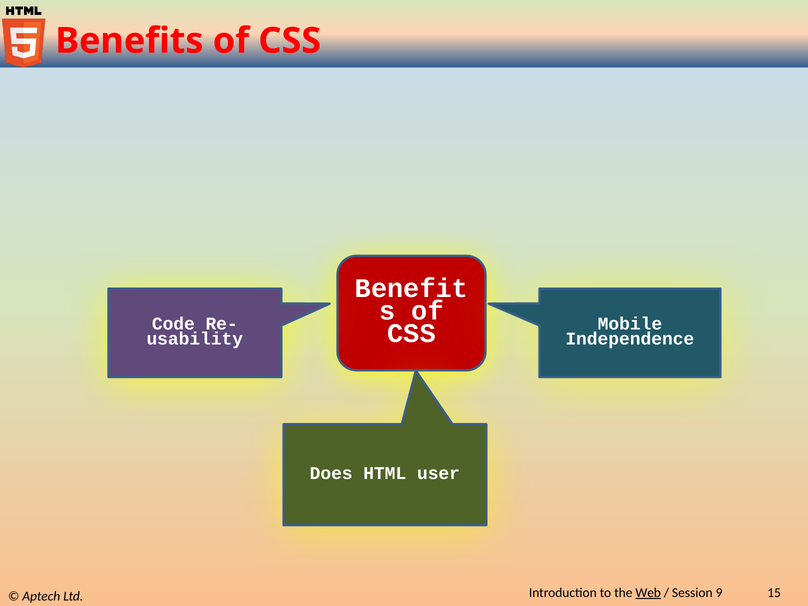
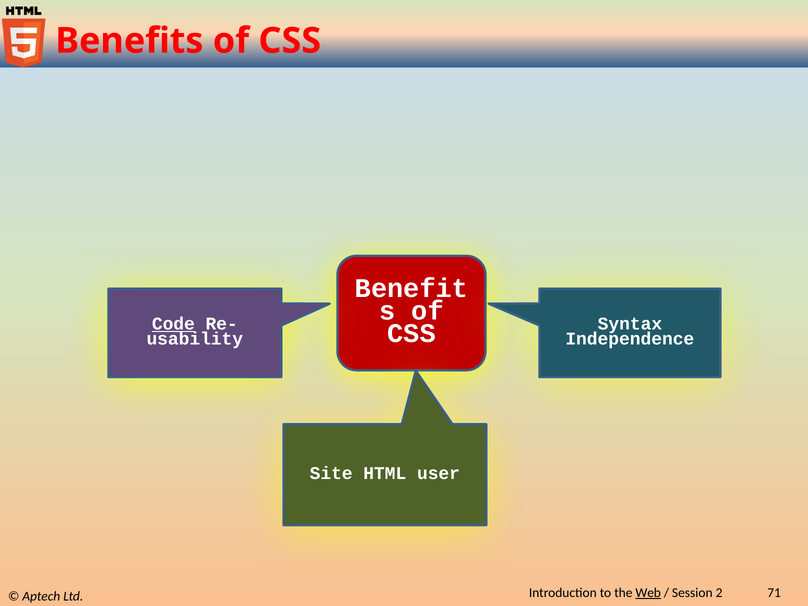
Code underline: none -> present (173, 324)
Mobile: Mobile -> Syntax (630, 324)
Does: Does -> Site (331, 473)
9: 9 -> 2 (719, 593)
15: 15 -> 71 (774, 593)
